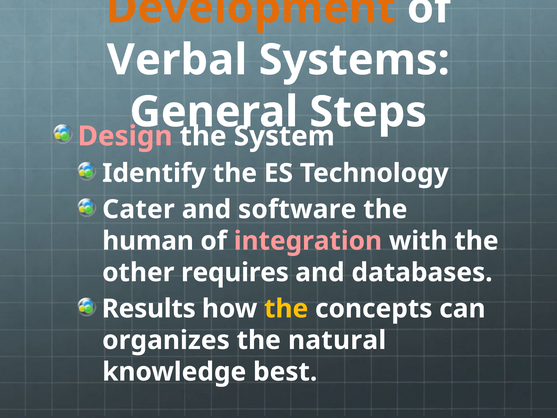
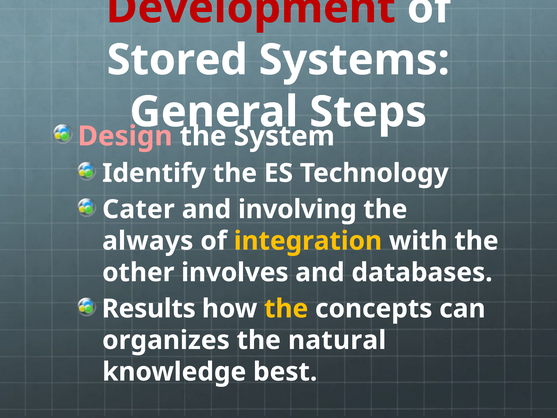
Development colour: orange -> red (251, 8)
Verbal: Verbal -> Stored (177, 60)
software: software -> involving (297, 209)
human: human -> always (148, 241)
integration colour: pink -> yellow (308, 241)
requires: requires -> involves (235, 272)
